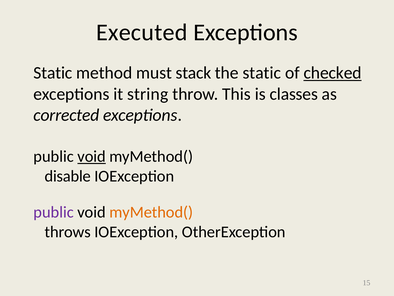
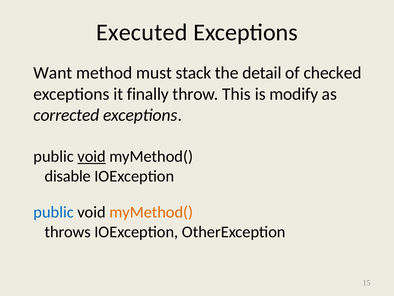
Static: Static -> Want (53, 73)
the static: static -> detail (262, 73)
checked underline: present -> none (333, 73)
string: string -> finally (148, 94)
classes: classes -> modify (294, 94)
public colour: purple -> blue (54, 212)
